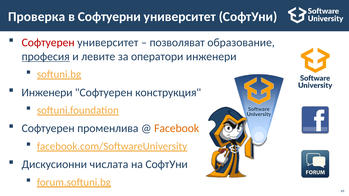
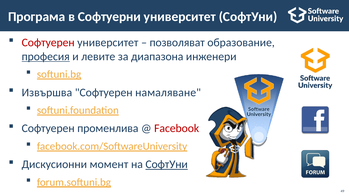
Проверка: Проверка -> Програма (37, 17)
оператори: оператори -> диапазона (157, 57)
Инженери: Инженери -> Извършва (47, 93)
конструкция: конструкция -> намаляване (168, 93)
Facebook colour: orange -> red (177, 129)
числата: числата -> момент (109, 165)
СофтУни underline: none -> present (167, 165)
